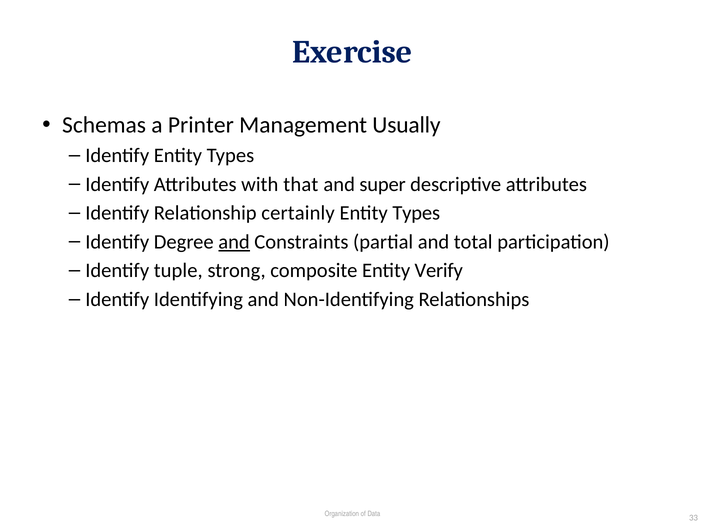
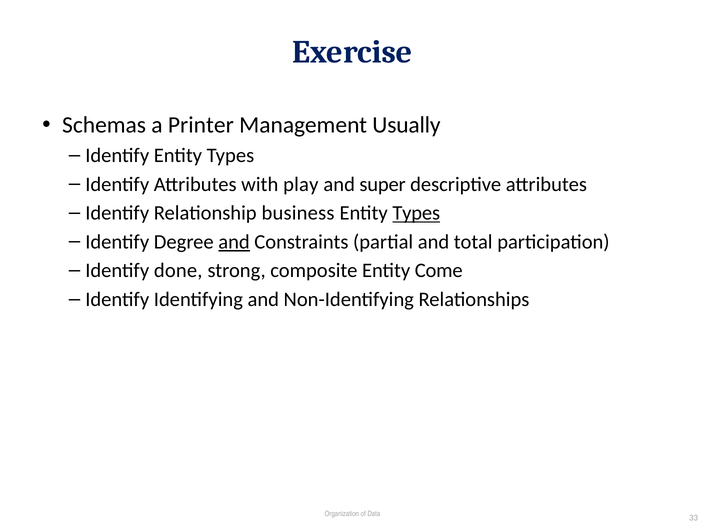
that: that -> play (301, 184)
certainly: certainly -> business (298, 213)
Types underline: none -> present (416, 213)
tuple: tuple -> done (178, 270)
Verify: Verify -> Come (439, 270)
